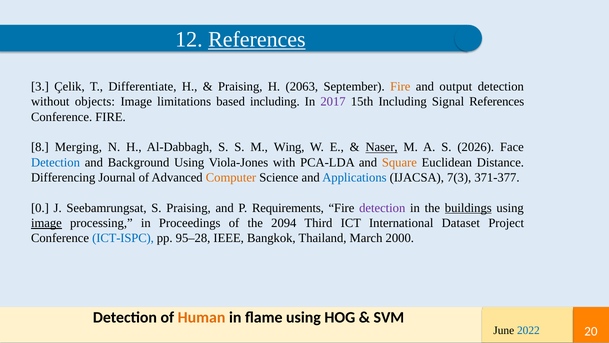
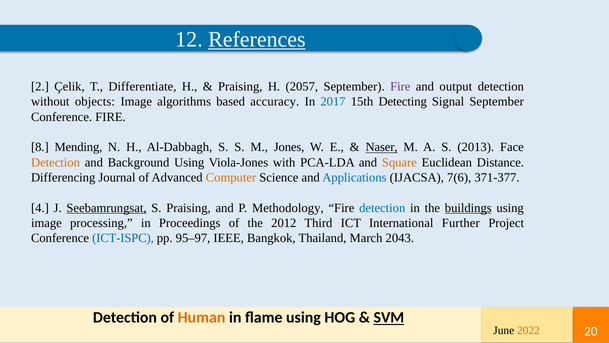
3: 3 -> 2 (40, 86)
2063: 2063 -> 2057 (302, 86)
Fire colour: orange -> purple (400, 86)
limitations: limitations -> algorithms (184, 102)
based including: including -> accuracy (275, 102)
2017 colour: purple -> blue (333, 102)
15th Including: Including -> Detecting (403, 102)
Signal References: References -> September (497, 102)
Merging: Merging -> Mending (78, 147)
Wing: Wing -> Jones (289, 147)
2026: 2026 -> 2013 (476, 147)
Detection colour: blue -> orange (55, 162)
7(3: 7(3 -> 7(6 (459, 177)
0: 0 -> 4 (40, 208)
Seebamrungsat underline: none -> present (107, 208)
Requirements: Requirements -> Methodology (288, 208)
detection colour: purple -> blue (382, 208)
image underline: present -> none (46, 223)
2094: 2094 -> 2012 (284, 223)
Dataset: Dataset -> Further (461, 223)
95–28: 95–28 -> 95–97 (193, 238)
2000: 2000 -> 2043 (400, 238)
SVM underline: none -> present (389, 317)
2022 colour: blue -> orange (528, 330)
